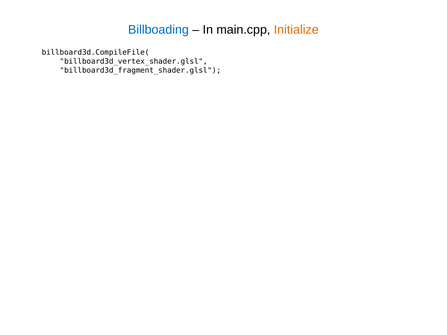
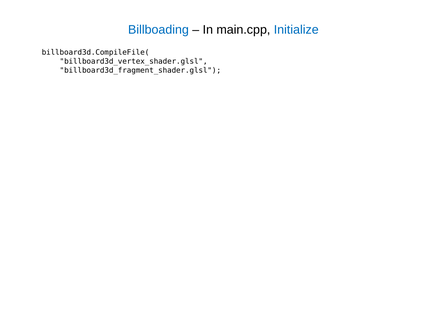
Initialize colour: orange -> blue (296, 30)
